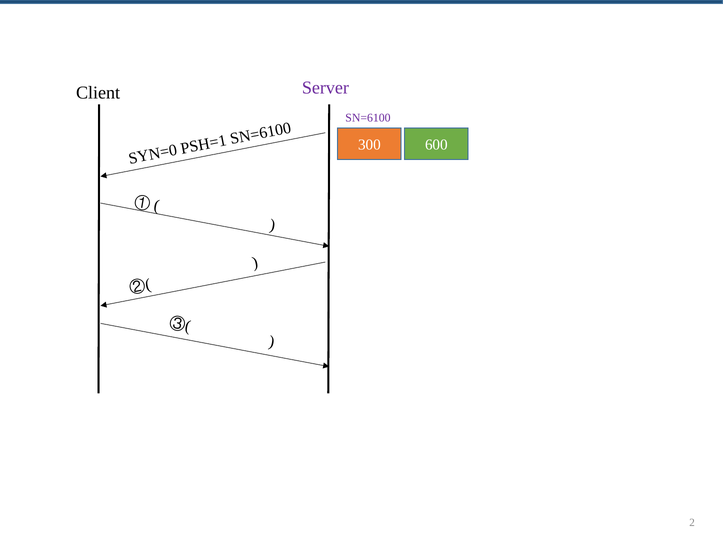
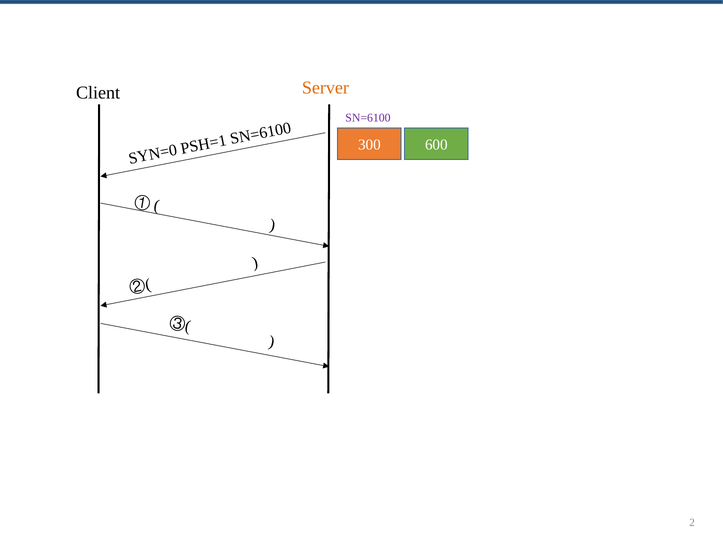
Server colour: purple -> orange (325, 87)
